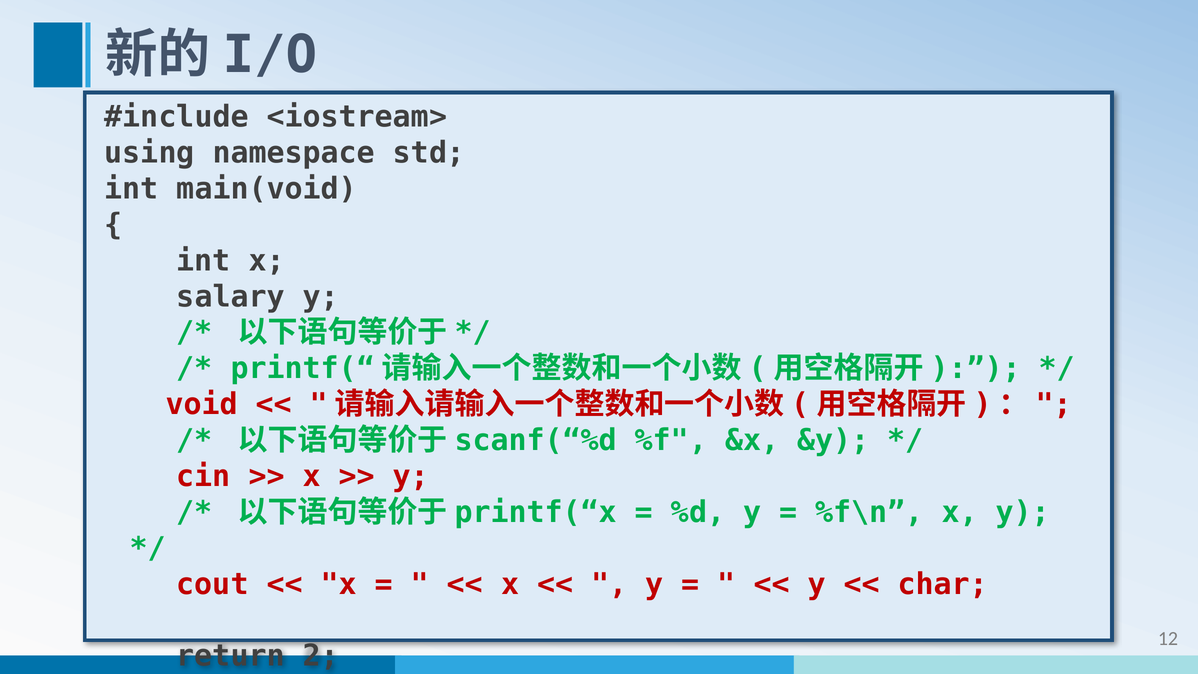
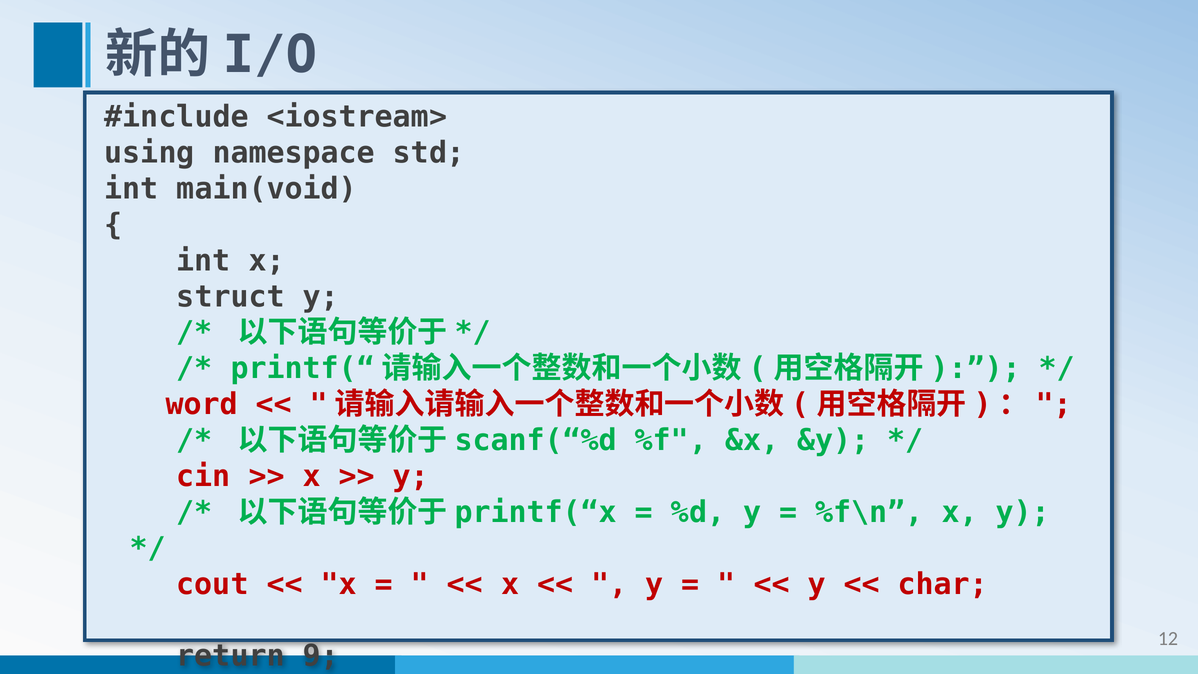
salary: salary -> struct (231, 297)
void: void -> word (202, 404)
2: 2 -> 9 (321, 656)
